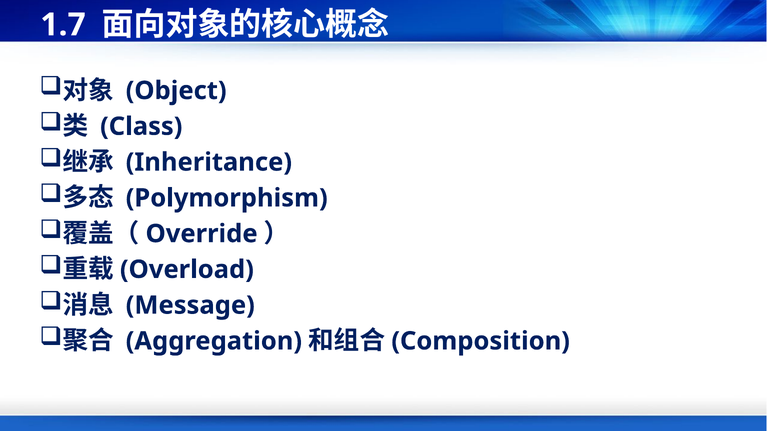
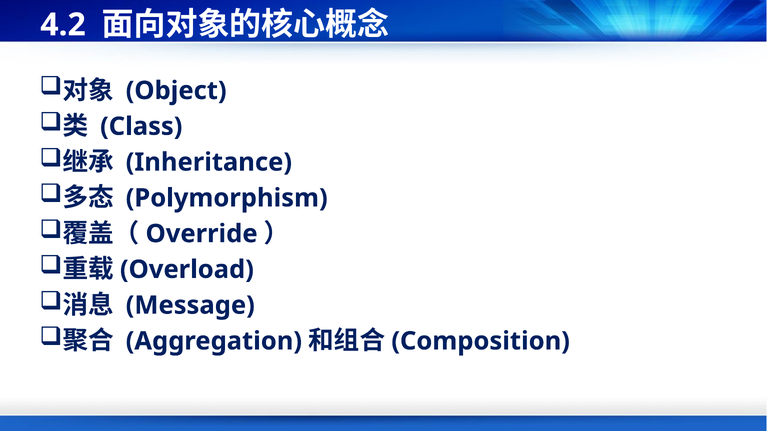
1.7: 1.7 -> 4.2 (63, 25)
